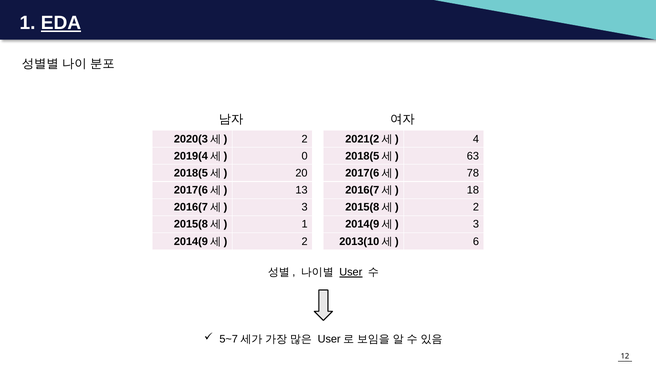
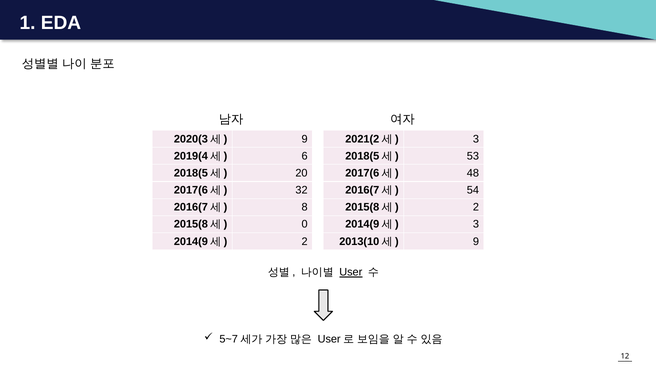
EDA underline: present -> none (61, 23)
2: 2 -> 9 (305, 139)
4: 4 -> 3 (476, 139)
0: 0 -> 6 (305, 156)
63: 63 -> 53 (473, 156)
78: 78 -> 48 (473, 173)
13: 13 -> 32 (302, 190)
18: 18 -> 54 (473, 190)
3: 3 -> 8 (305, 207)
1: 1 -> 0 (305, 224)
6: 6 -> 9 (476, 241)
